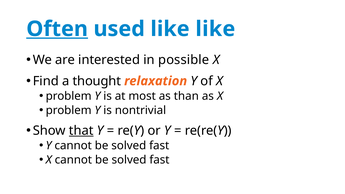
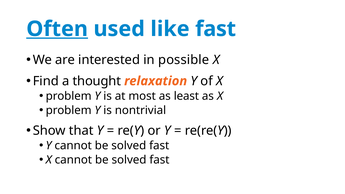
like like: like -> fast (216, 29)
than: than -> least (186, 96)
that underline: present -> none (81, 131)
